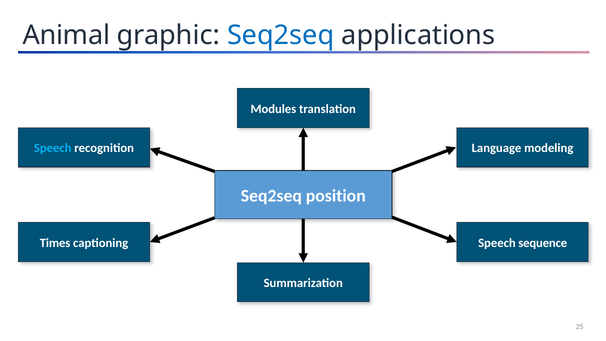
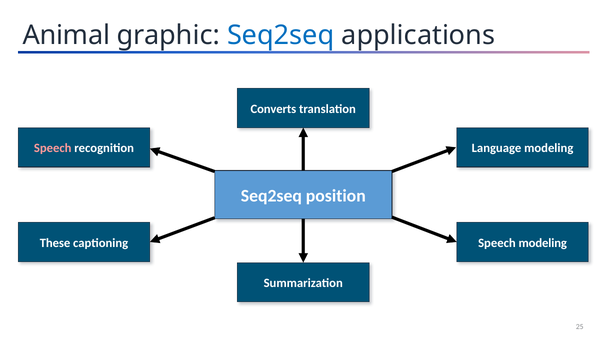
Modules: Modules -> Converts (273, 109)
Speech colour: light blue -> pink (53, 148)
Times: Times -> These (55, 243)
Speech sequence: sequence -> modeling (543, 243)
